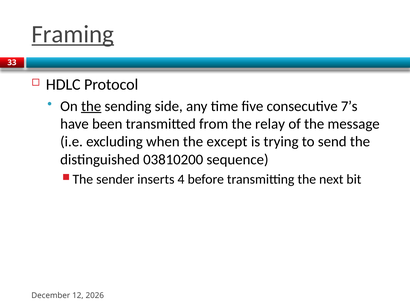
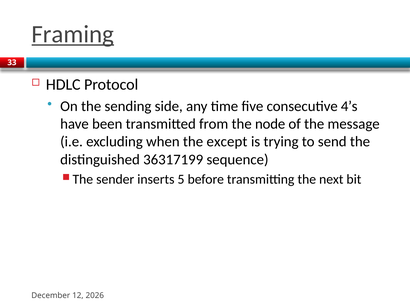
the underline: present -> none (91, 106)
7’s: 7’s -> 4’s (349, 106)
relay: relay -> node (270, 124)
03810200: 03810200 -> 36317199 (173, 159)
4: 4 -> 5 (181, 179)
